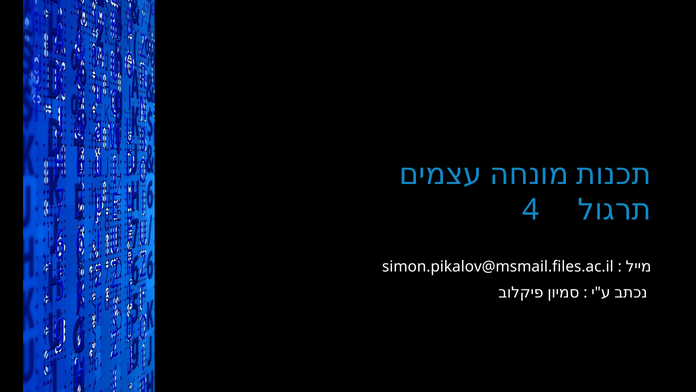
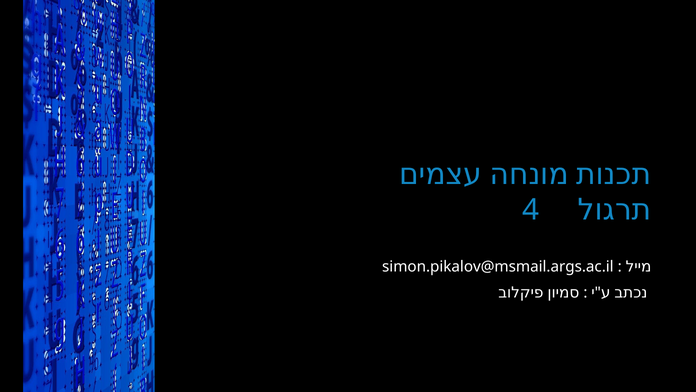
simon.pikalov@msmail.files.ac.il: simon.pikalov@msmail.files.ac.il -> simon.pikalov@msmail.args.ac.il (498, 267)
